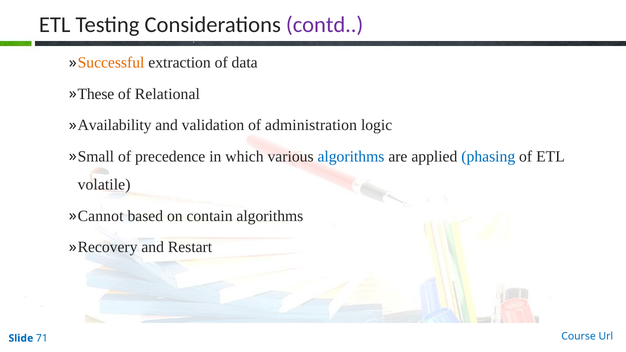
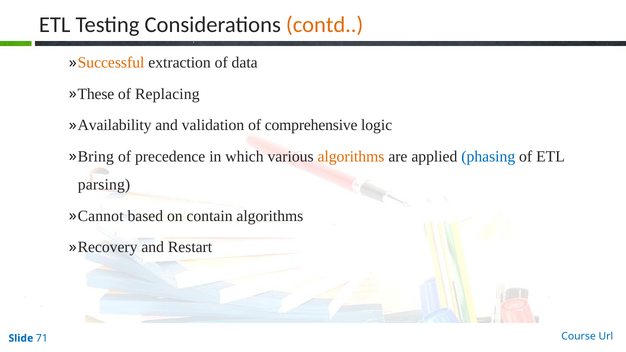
contd colour: purple -> orange (325, 25)
Relational: Relational -> Replacing (167, 94)
administration: administration -> comprehensive (311, 125)
Small: Small -> Bring (96, 157)
algorithms colour: blue -> orange (351, 157)
volatile: volatile -> parsing (104, 185)
